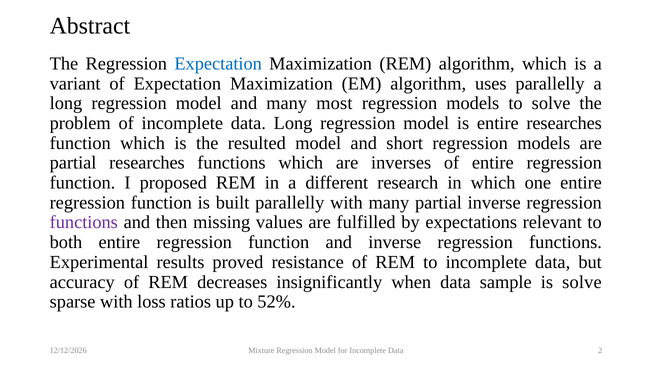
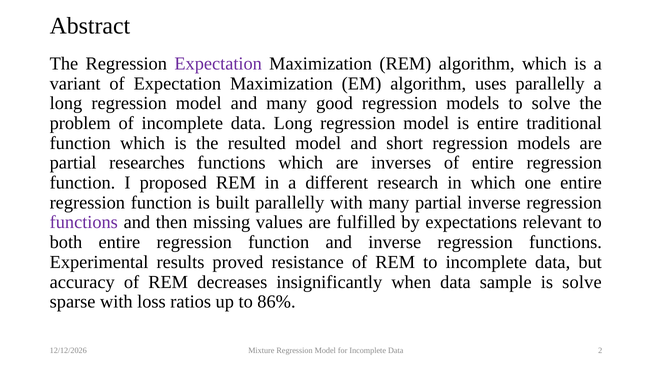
Expectation colour: blue -> purple (218, 64)
most: most -> good (334, 103)
entire researches: researches -> traditional (564, 123)
52%: 52% -> 86% (276, 302)
